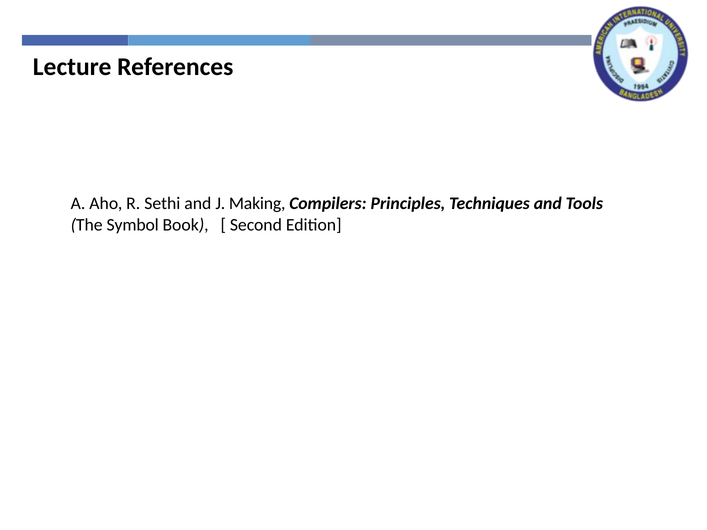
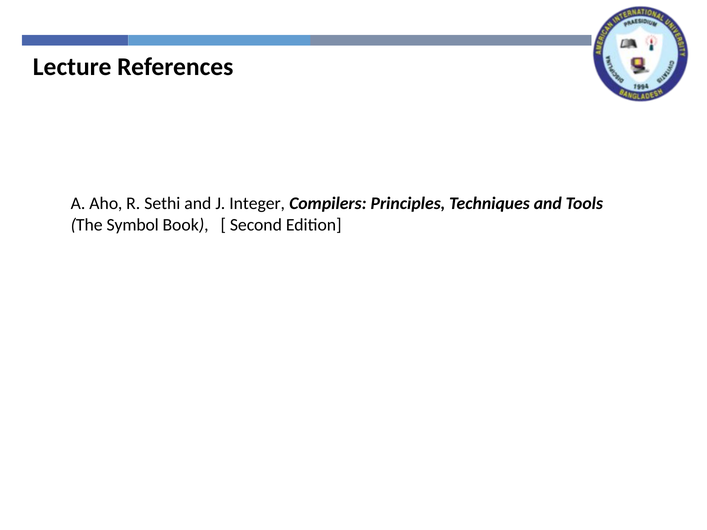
Making: Making -> Integer (257, 204)
